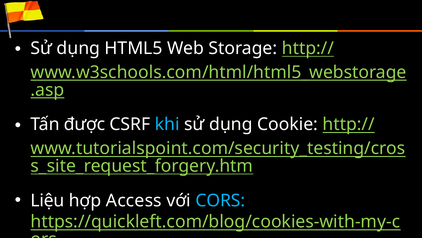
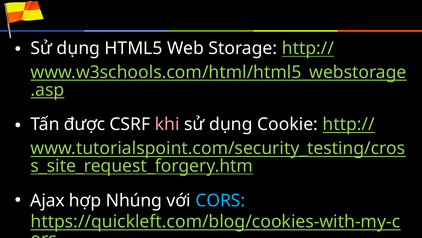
khi colour: light blue -> pink (167, 124)
Liệu: Liệu -> Ajax (47, 200)
Access: Access -> Nhúng (134, 200)
